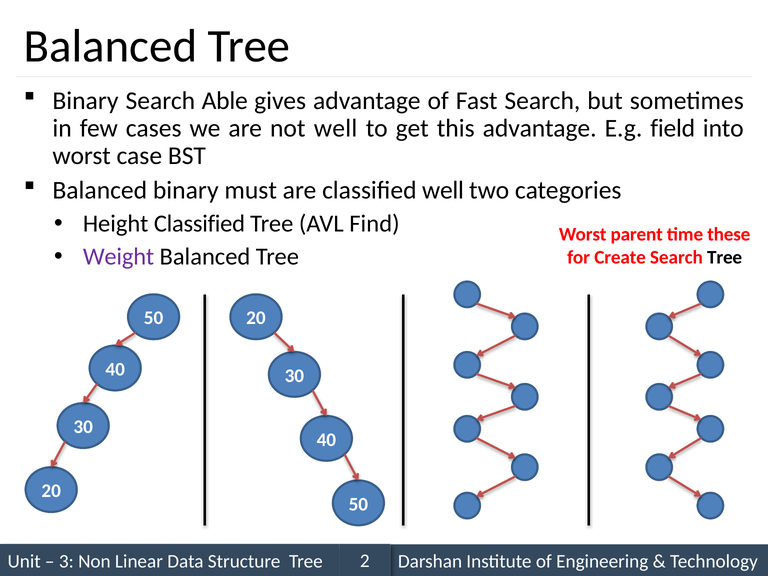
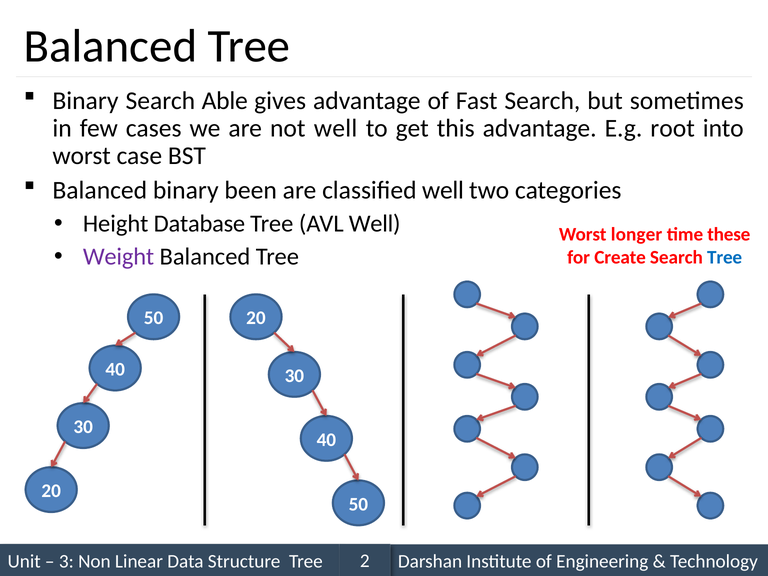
field: field -> root (673, 128)
must: must -> been (251, 190)
Height Classified: Classified -> Database (199, 224)
AVL Find: Find -> Well (375, 224)
parent: parent -> longer (637, 234)
Tree colour: black -> blue (725, 257)
